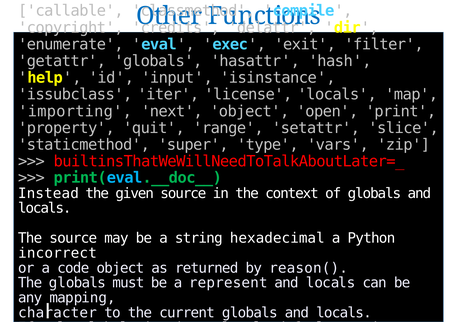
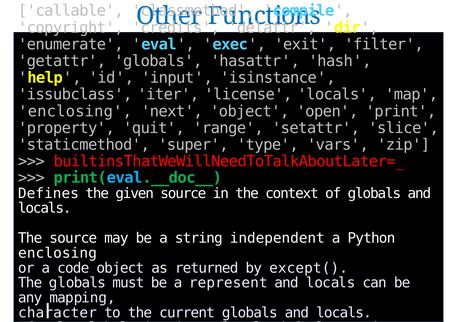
importing: importing -> enclosing (75, 111)
Instead: Instead -> Defines (48, 193)
hexadecimal: hexadecimal -> independent (277, 238)
incorrect: incorrect -> enclosing (58, 253)
reason(: reason( -> except( (309, 268)
